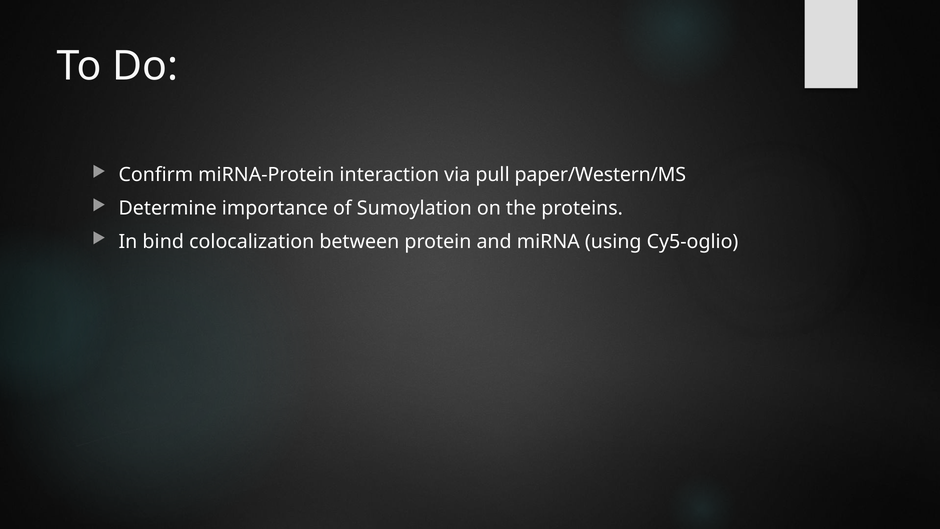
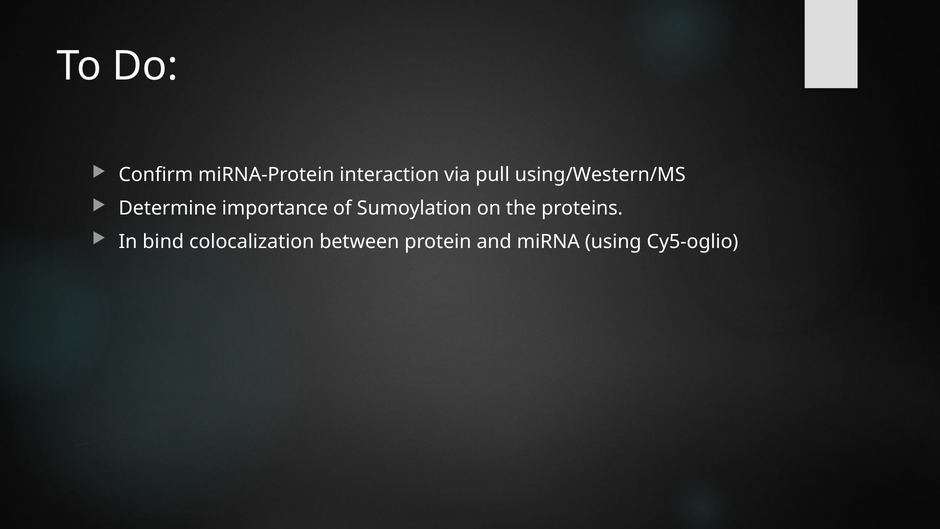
paper/Western/MS: paper/Western/MS -> using/Western/MS (600, 175)
